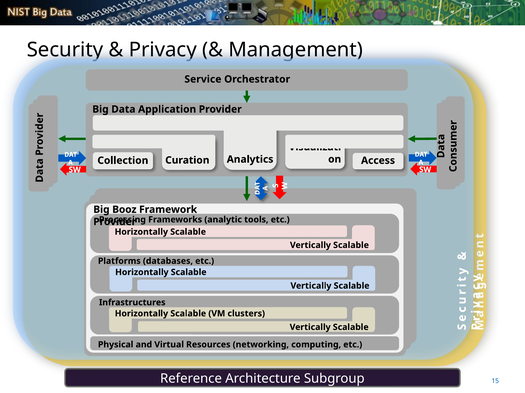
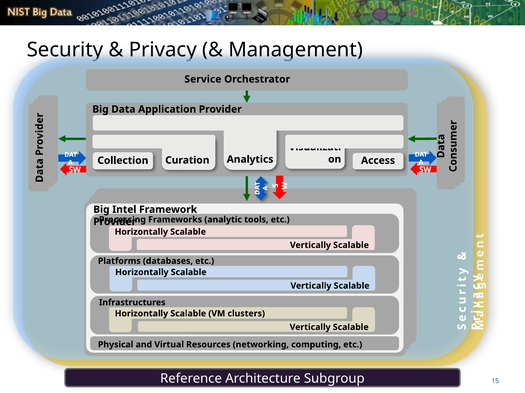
Booz: Booz -> Intel (124, 210)
